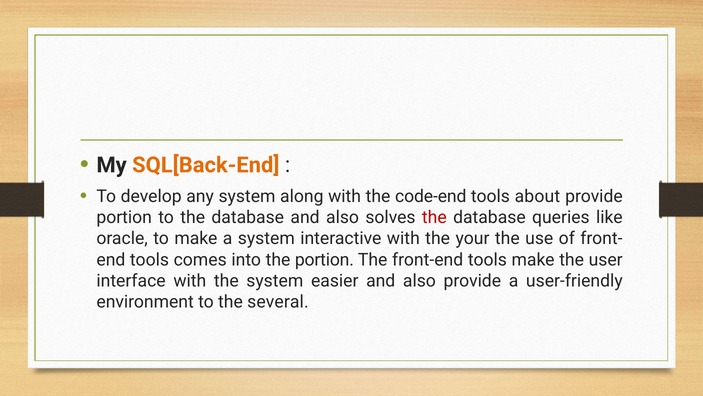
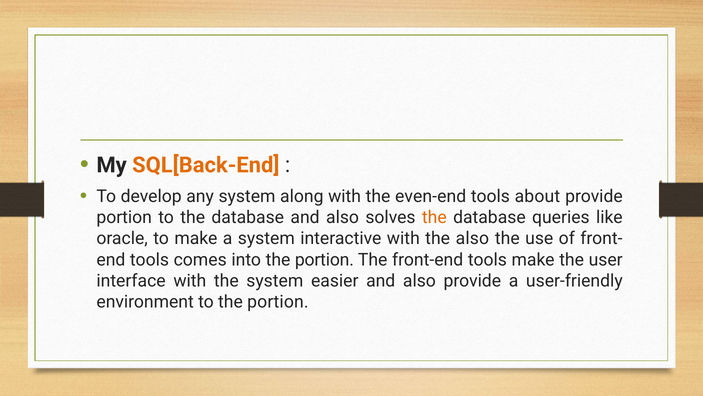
code-end: code-end -> even-end (431, 196)
the colour: red -> orange (434, 217)
the your: your -> also (472, 238)
to the several: several -> portion (278, 302)
